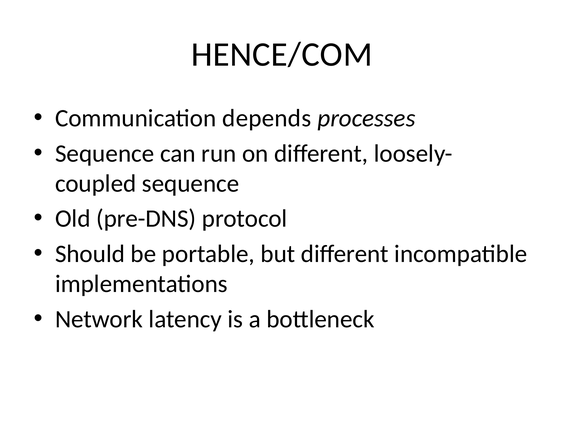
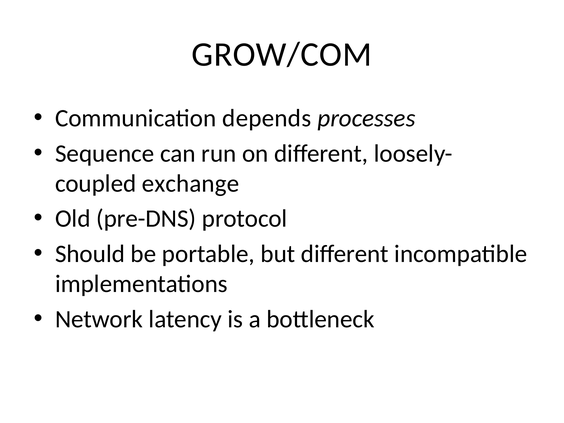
HENCE/COM: HENCE/COM -> GROW/COM (282, 55)
sequence: sequence -> exchange (191, 184)
